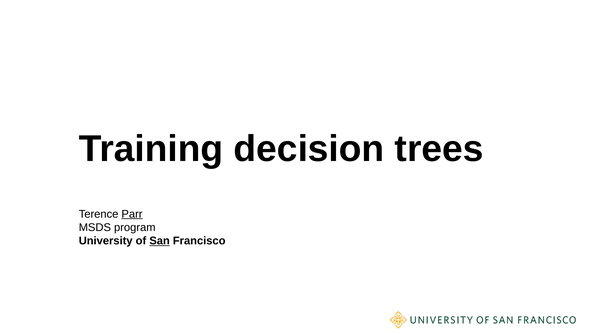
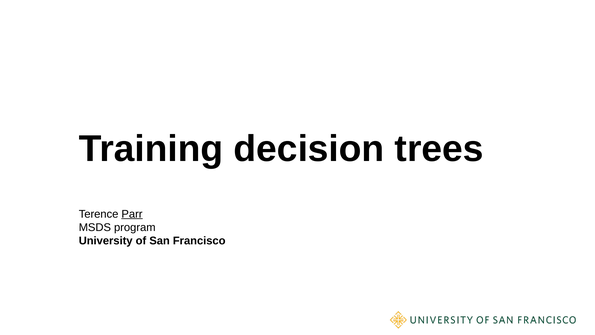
San underline: present -> none (160, 241)
